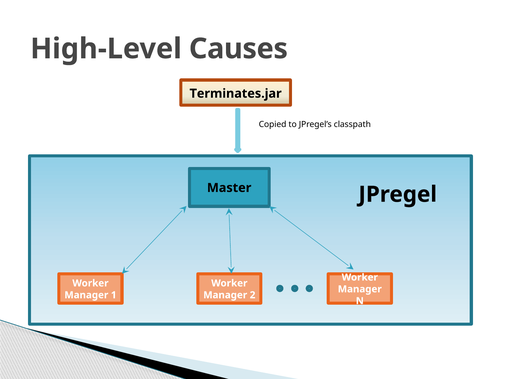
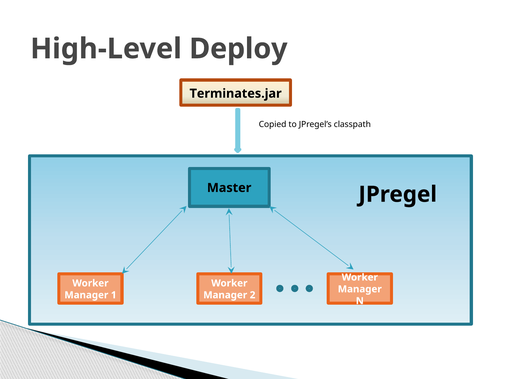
Causes: Causes -> Deploy (238, 49)
